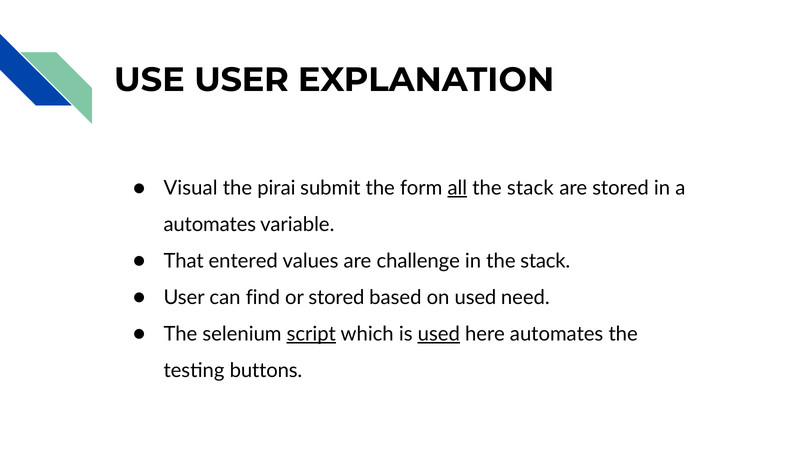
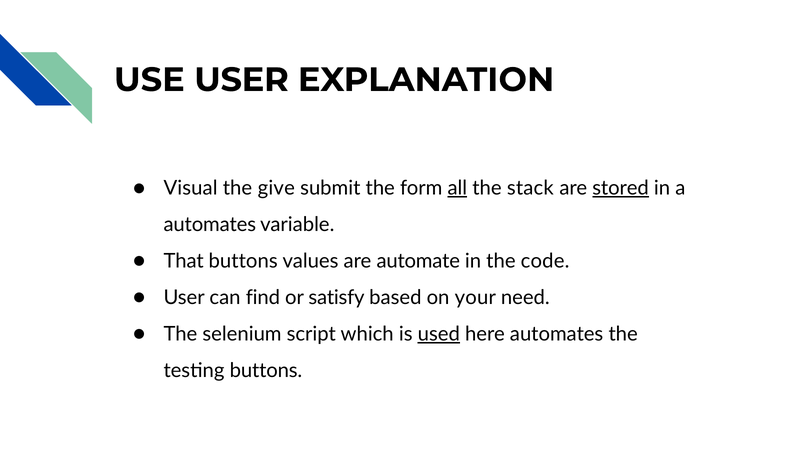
pirai: pirai -> give (276, 188)
stored underline: none -> present (621, 188)
That entered: entered -> buttons (243, 261)
challenge: challenge -> automate (418, 261)
in the stack: stack -> code (545, 261)
or stored: stored -> satisfy (336, 298)
on used: used -> your (475, 298)
script underline: present -> none (311, 334)
